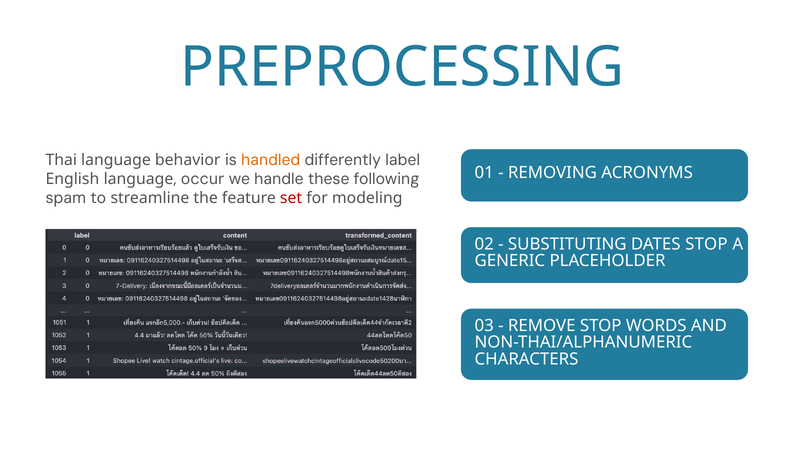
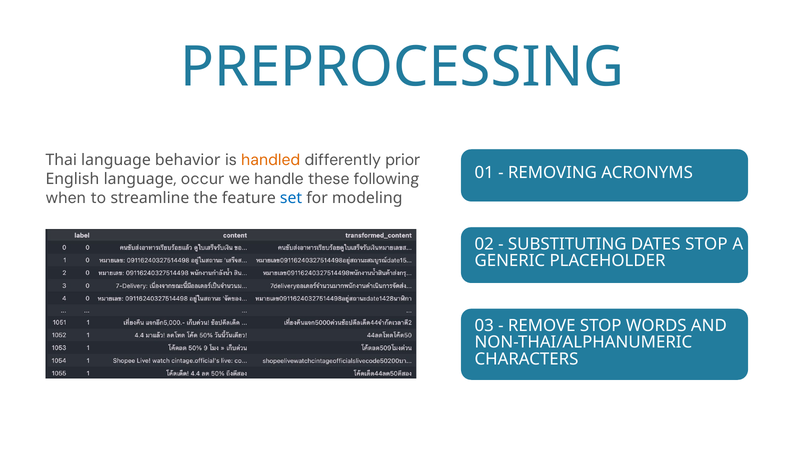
label: label -> prior (403, 160)
spam: spam -> when (66, 198)
set colour: red -> blue (291, 198)
